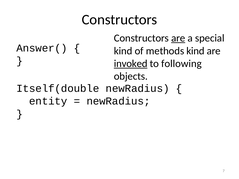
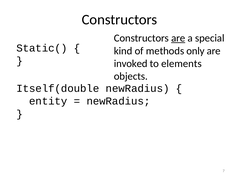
Answer(: Answer( -> Static( (42, 48)
methods kind: kind -> only (195, 51)
invoked underline: present -> none (131, 64)
following: following -> elements (181, 64)
